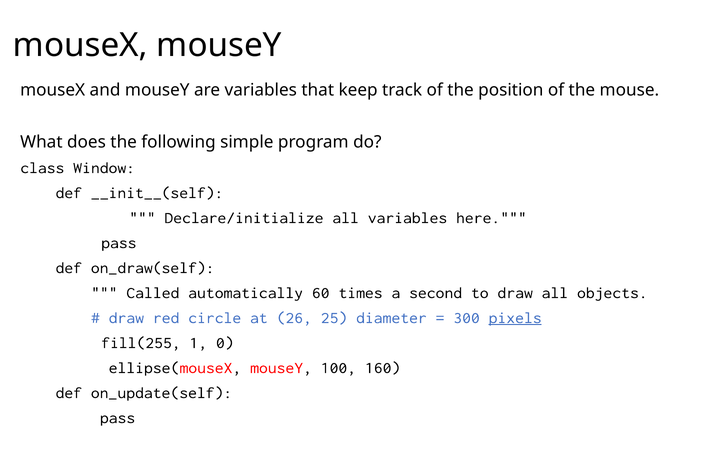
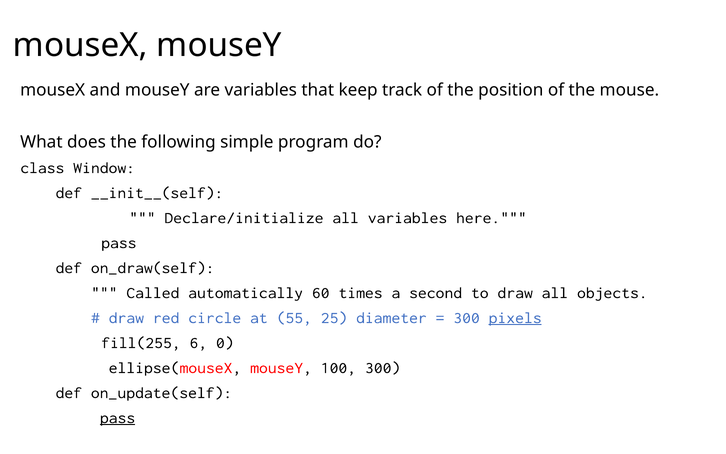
26: 26 -> 55 (294, 318)
1: 1 -> 6 (198, 343)
100 160: 160 -> 300 (383, 368)
pass underline: none -> present (118, 417)
